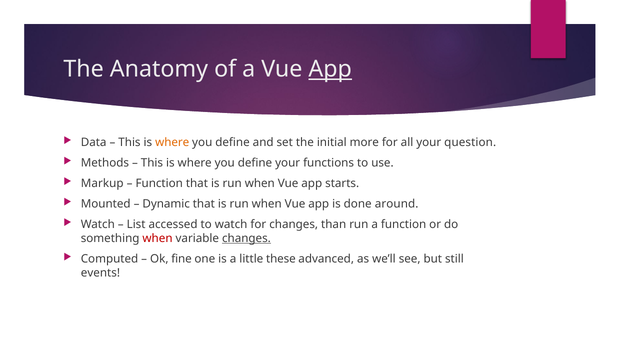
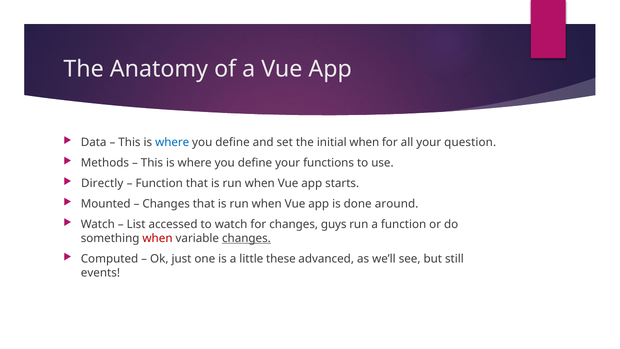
App underline: present -> none (330, 69)
where colour: orange -> blue (172, 143)
initial more: more -> when (364, 143)
Markup: Markup -> Directly (102, 183)
Dynamic: Dynamic -> Changes (166, 204)
than: than -> guys (334, 224)
fine: fine -> just (181, 259)
